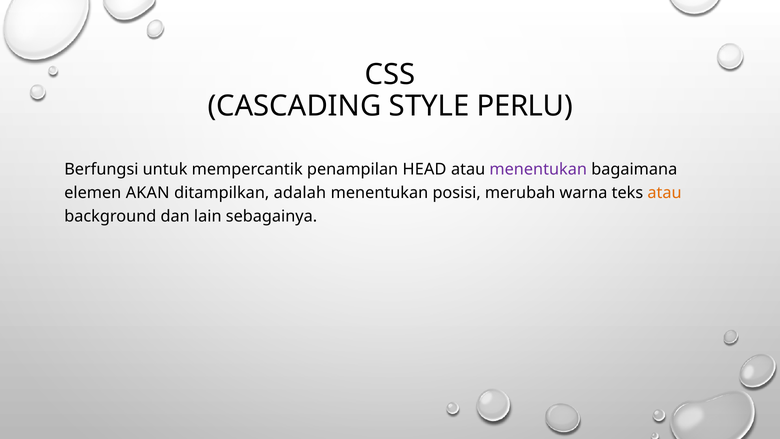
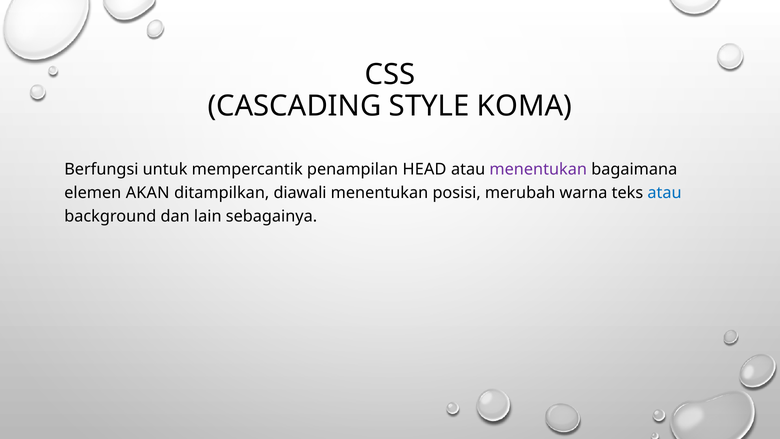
PERLU: PERLU -> KOMA (525, 106)
adalah: adalah -> diawali (300, 193)
atau colour: orange -> blue (665, 193)
